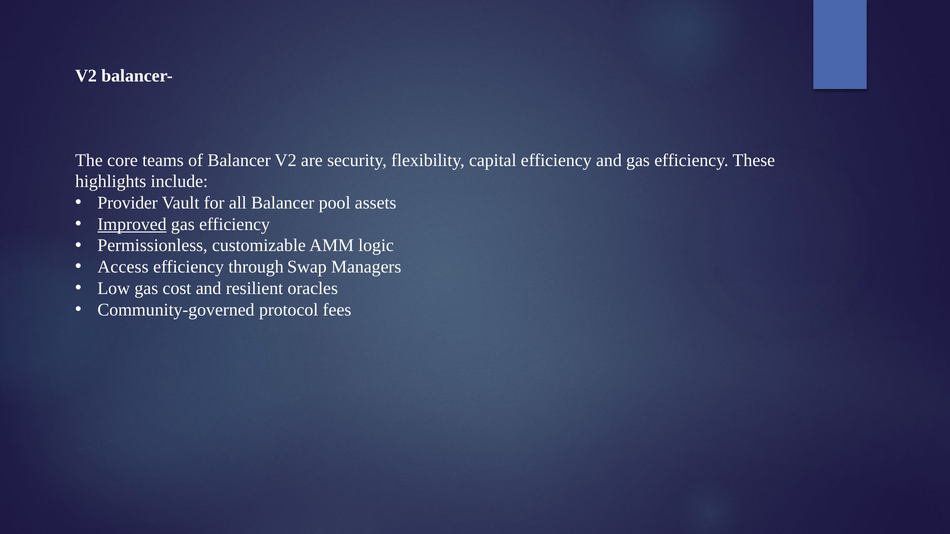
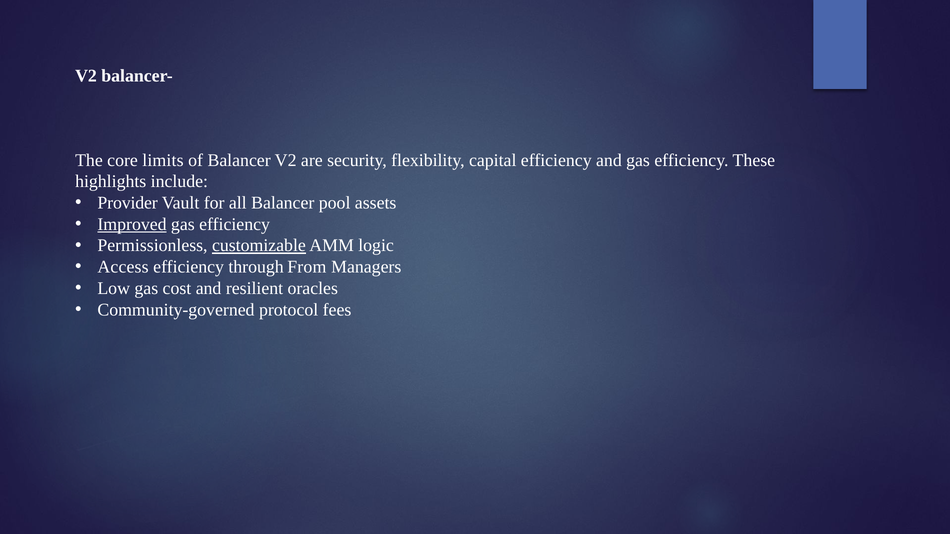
teams: teams -> limits (163, 160)
customizable underline: none -> present (259, 246)
Swap: Swap -> From (307, 267)
